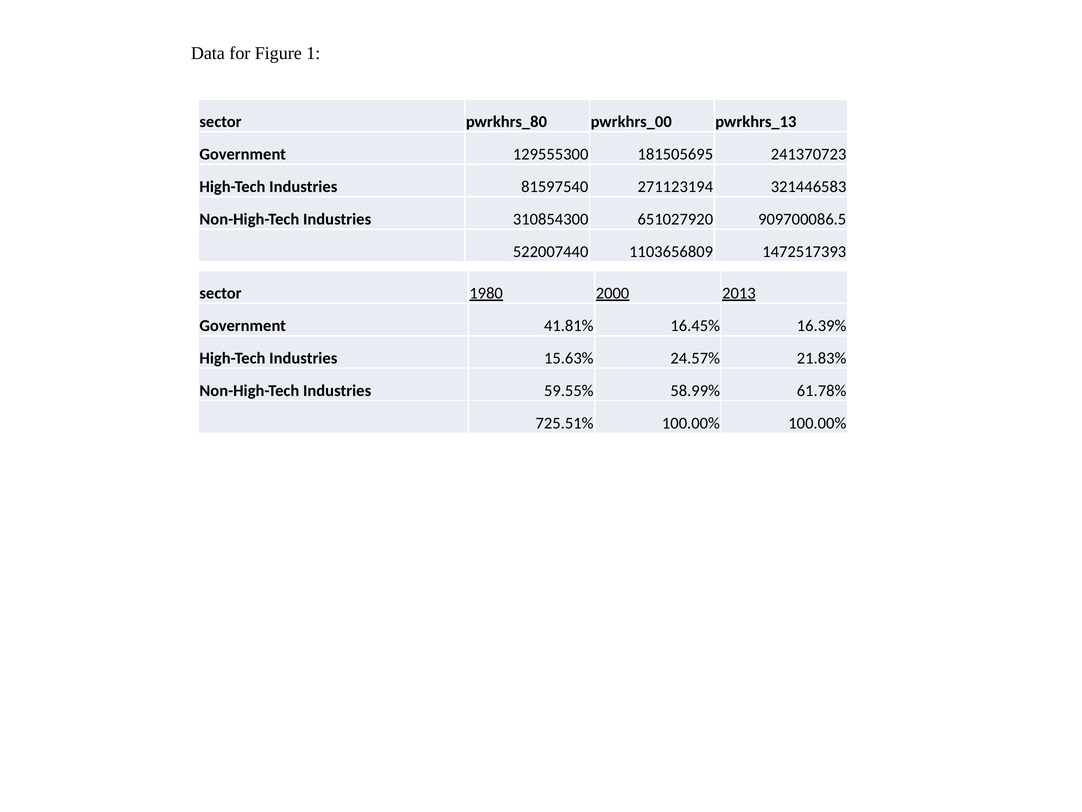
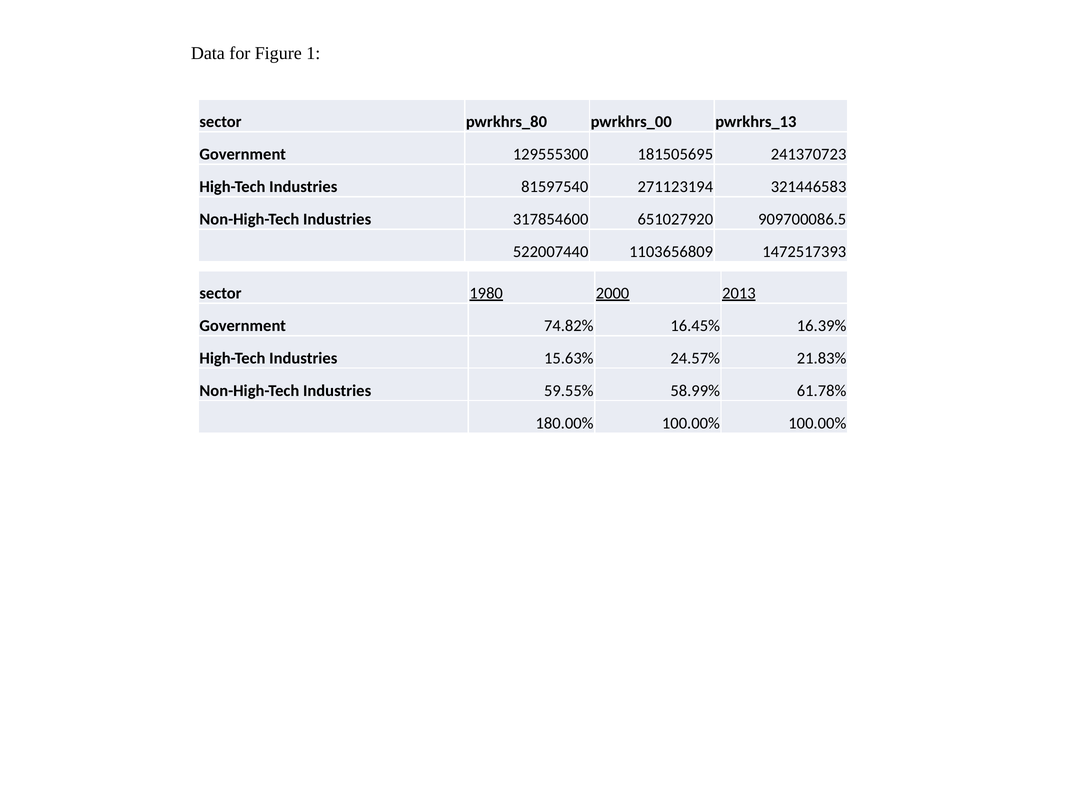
310854300: 310854300 -> 317854600 (551, 219)
41.81%: 41.81% -> 74.82% (569, 325)
725.51%: 725.51% -> 180.00% (565, 423)
